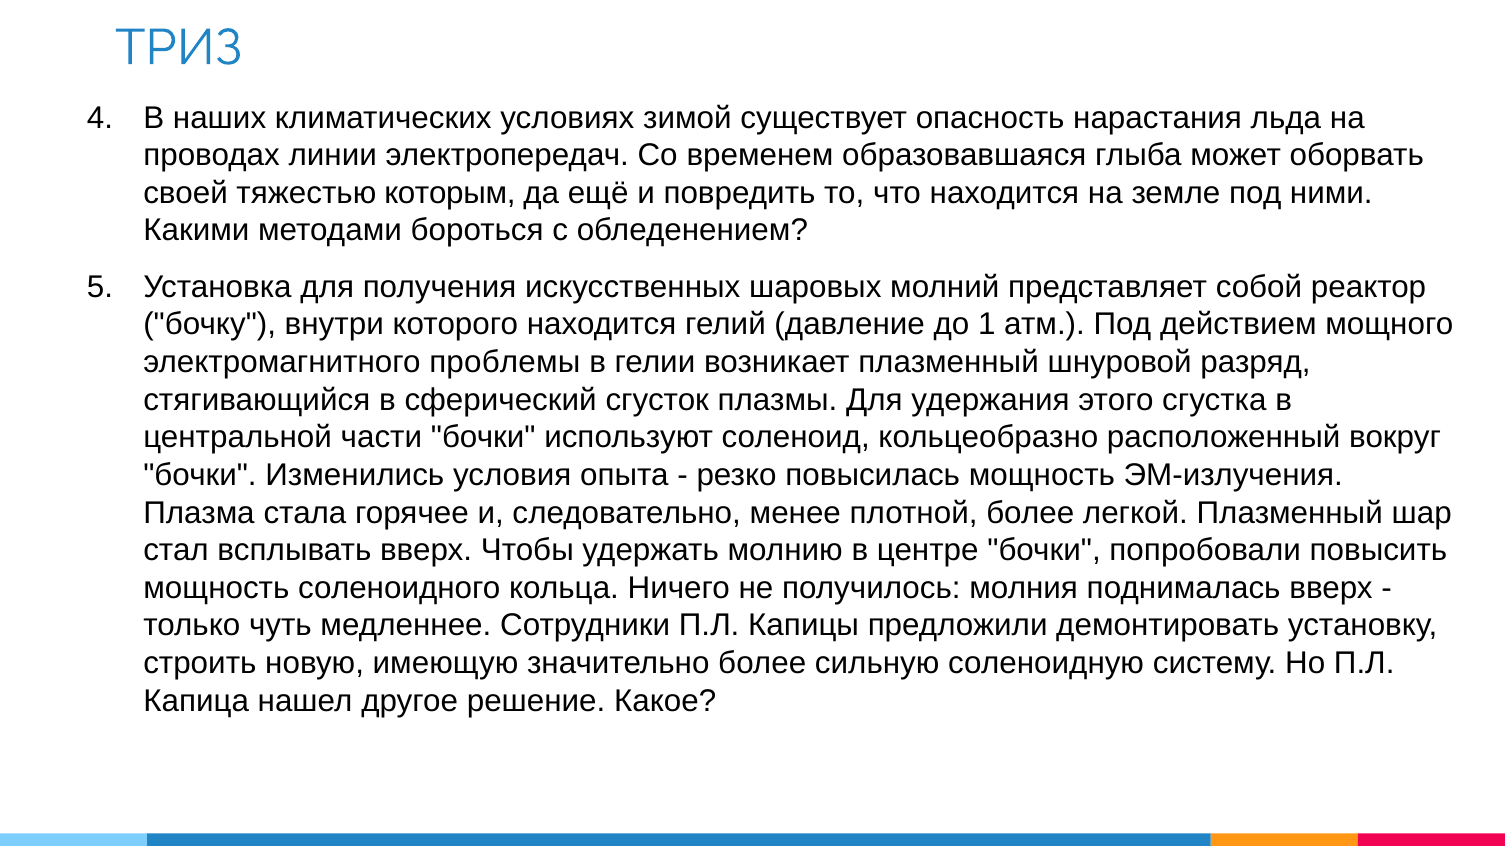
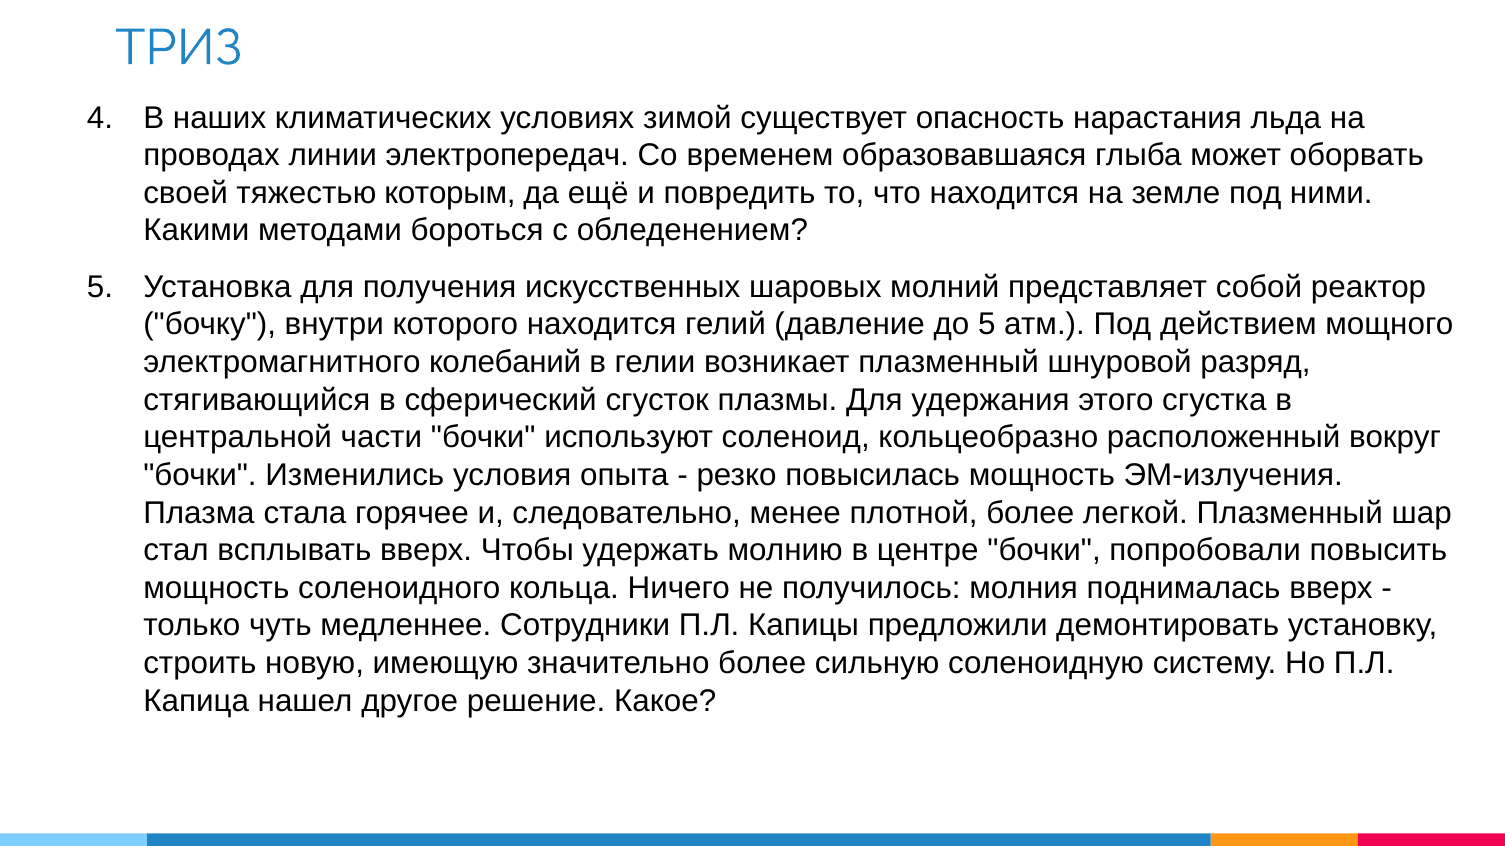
до 1: 1 -> 5 (987, 325)
проблемы: проблемы -> колебаний (505, 362)
